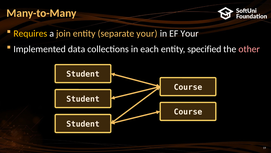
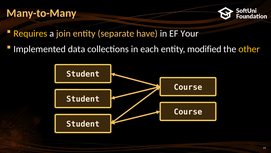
separate your: your -> have (147, 33)
specified: specified -> modified (204, 49)
other colour: pink -> yellow (249, 49)
